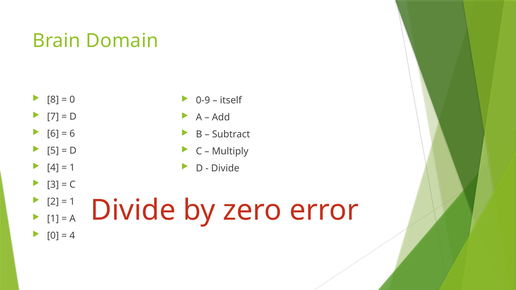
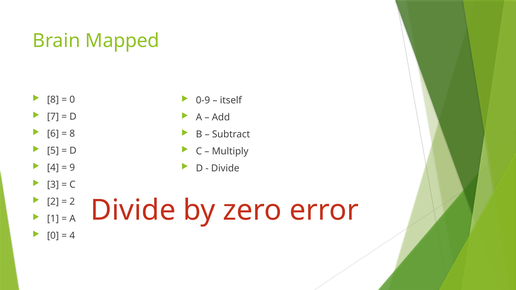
Domain: Domain -> Mapped (122, 41)
6: 6 -> 8 (72, 134)
1: 1 -> 9 (72, 168)
1: 1 -> 2 (72, 202)
